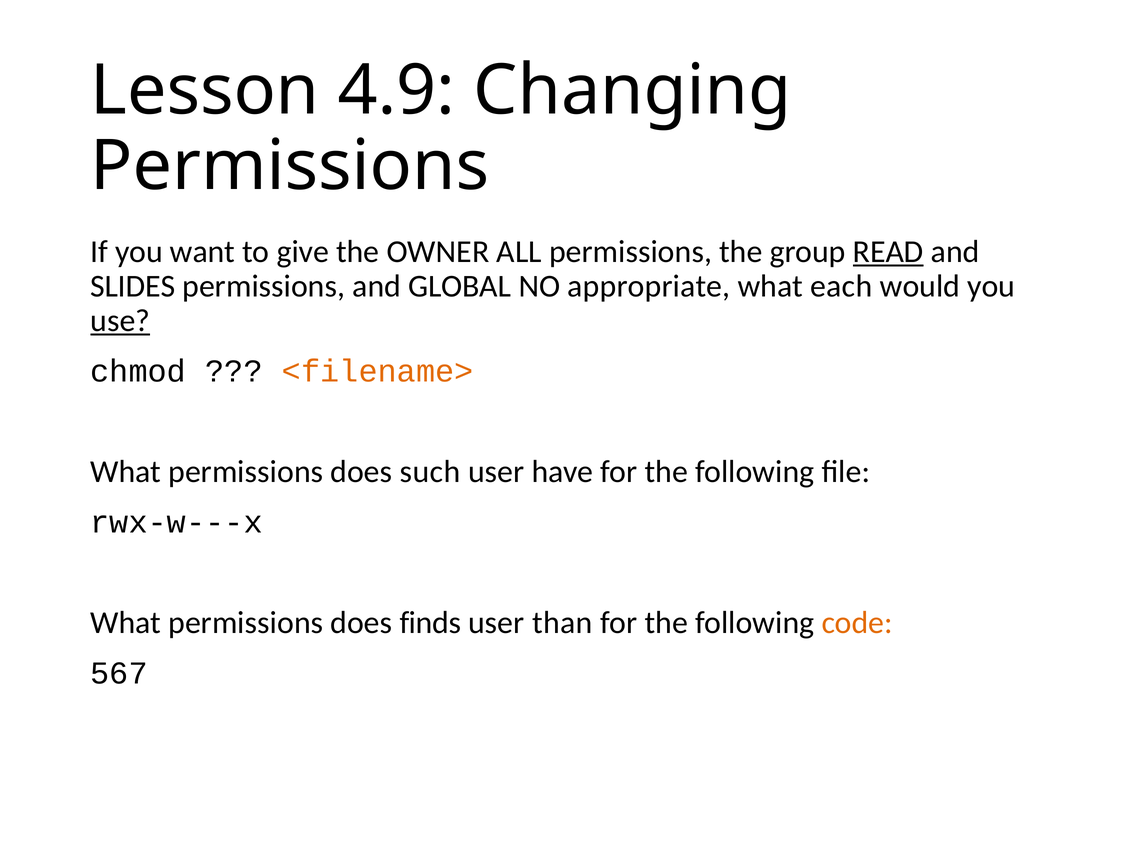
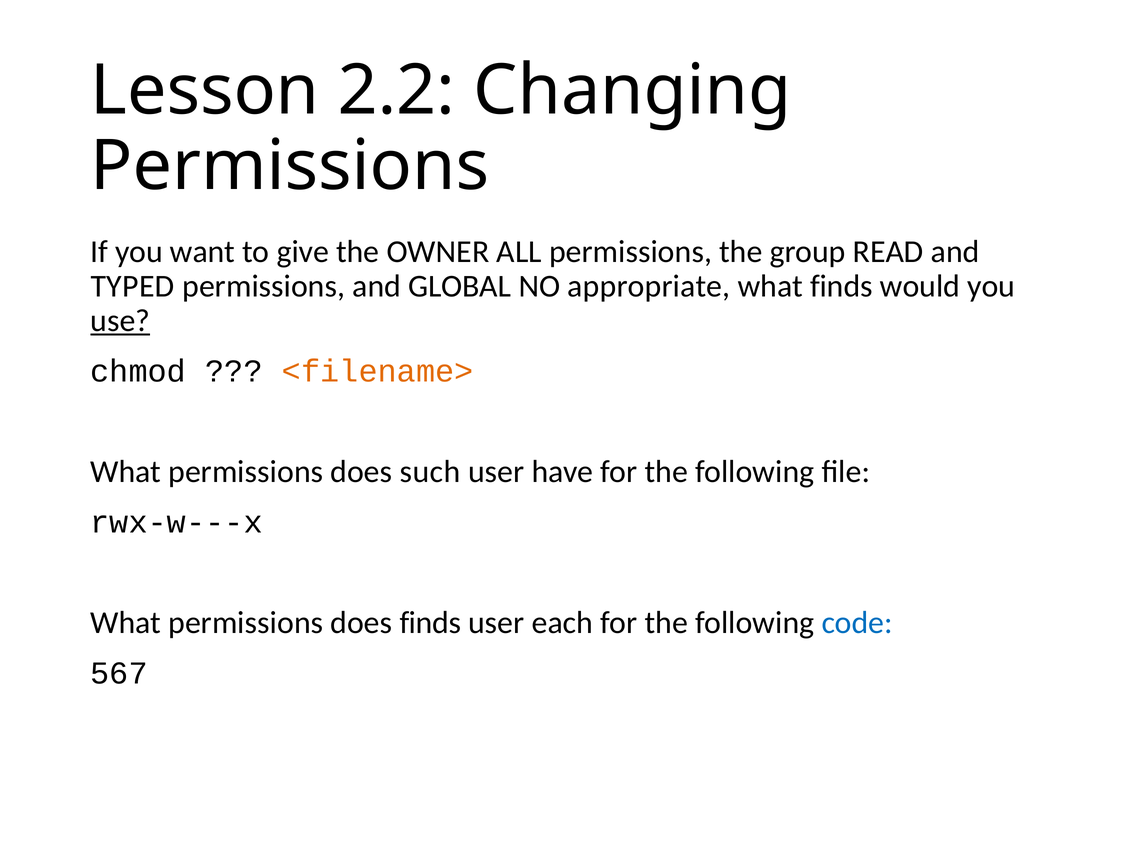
4.9: 4.9 -> 2.2 (396, 91)
READ underline: present -> none (888, 252)
SLIDES: SLIDES -> TYPED (133, 286)
what each: each -> finds (841, 286)
than: than -> each (562, 623)
code colour: orange -> blue (857, 623)
